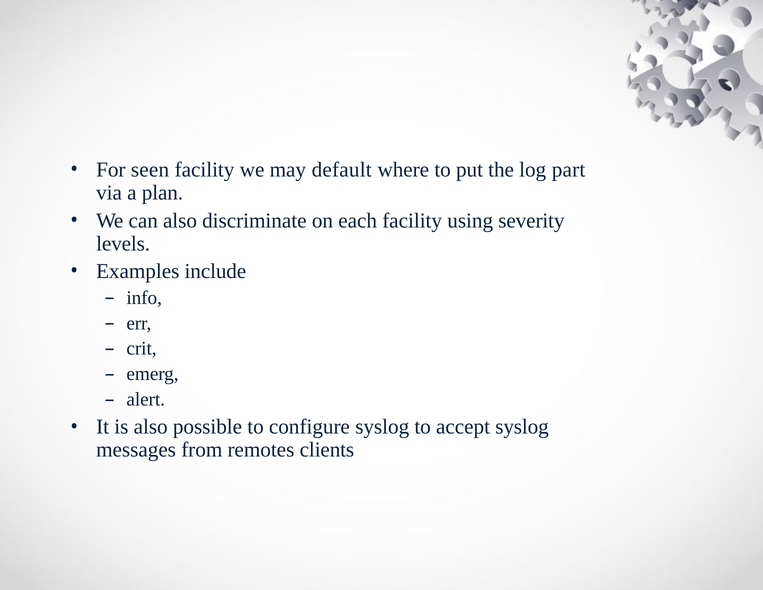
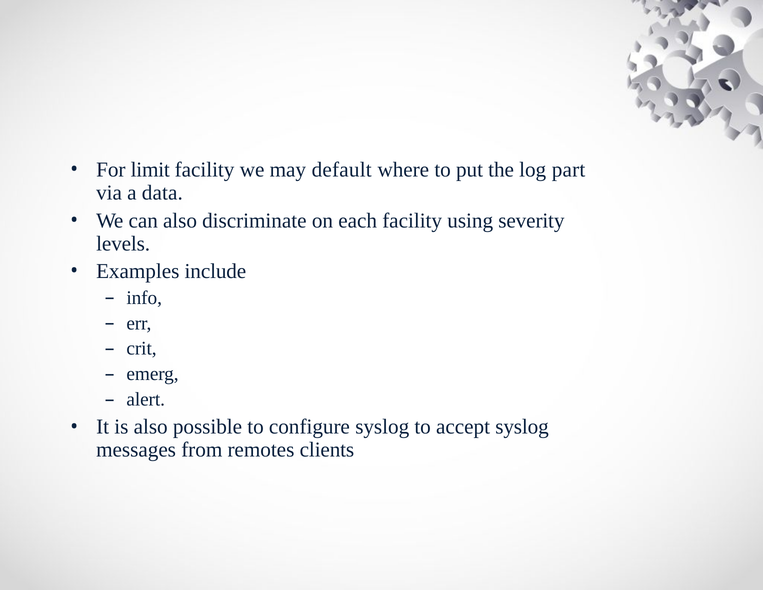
seen: seen -> limit (150, 170)
plan: plan -> data (162, 192)
